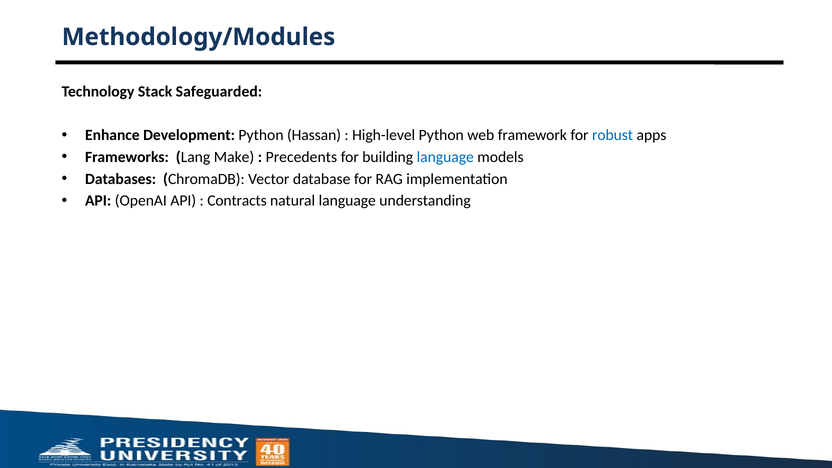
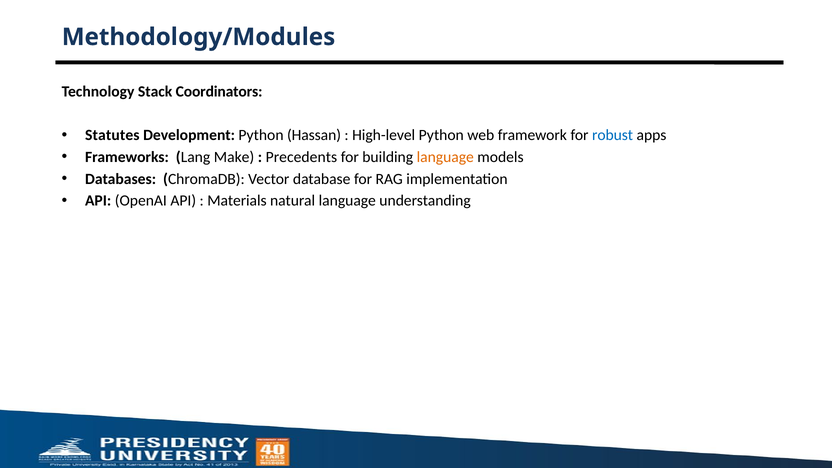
Safeguarded: Safeguarded -> Coordinators (219, 92)
Enhance: Enhance -> Statutes (112, 135)
language colour: blue -> orange (445, 157)
Contracts: Contracts -> Materials (237, 201)
